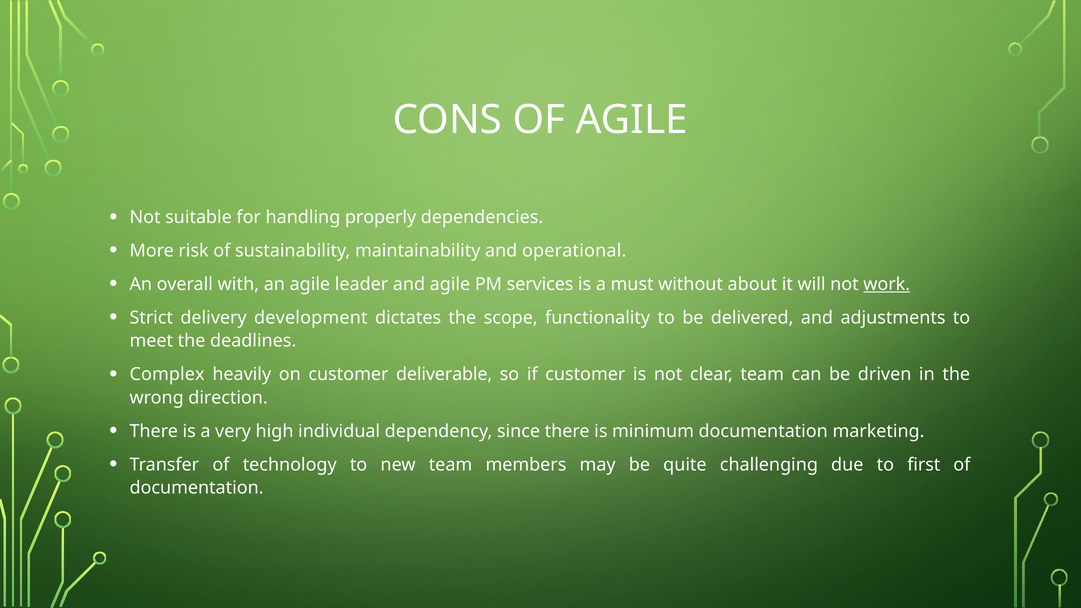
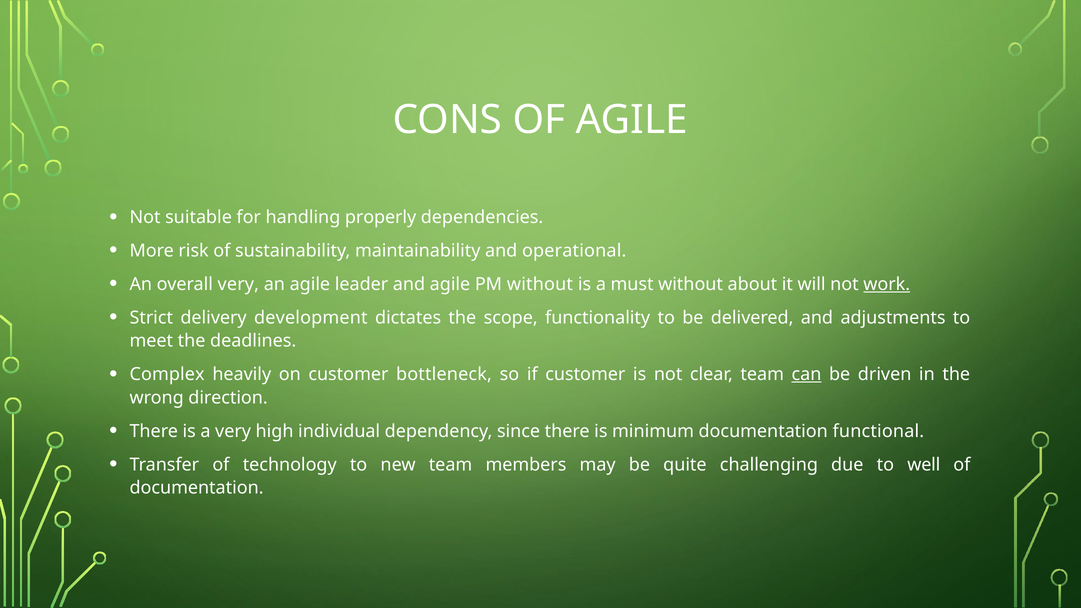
overall with: with -> very (238, 284)
PM services: services -> without (540, 284)
deliverable: deliverable -> bottleneck (444, 374)
can underline: none -> present (806, 374)
marketing: marketing -> functional (878, 431)
first: first -> well (924, 465)
